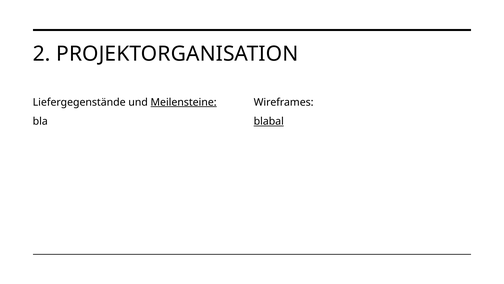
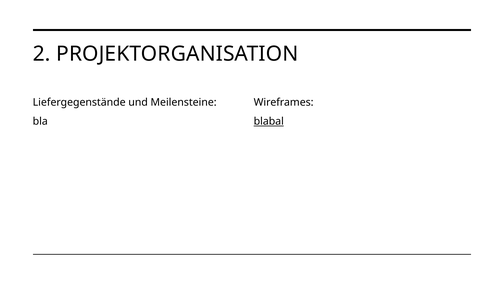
Meilensteine underline: present -> none (184, 102)
